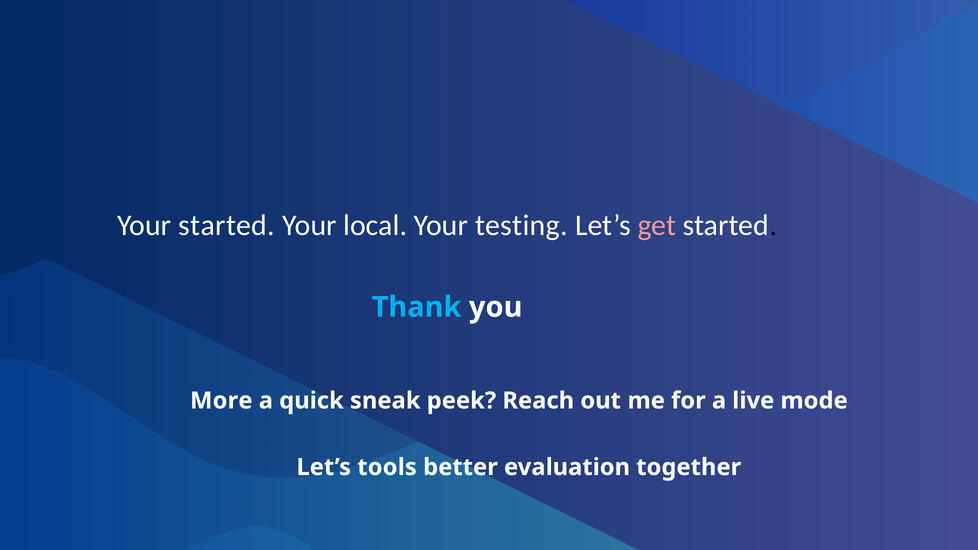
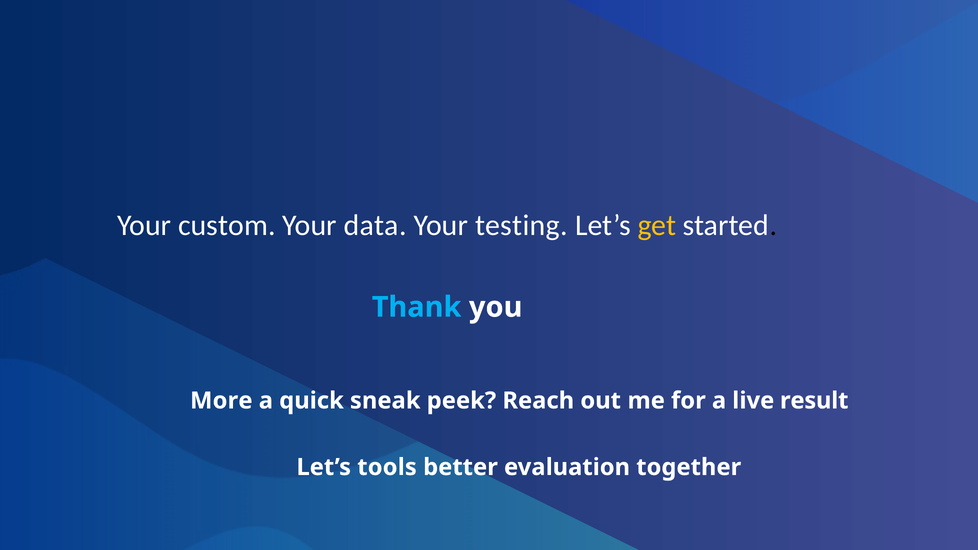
Your started: started -> custom (227, 226)
local: local -> data (375, 226)
get colour: pink -> yellow (657, 226)
mode: mode -> result (814, 401)
